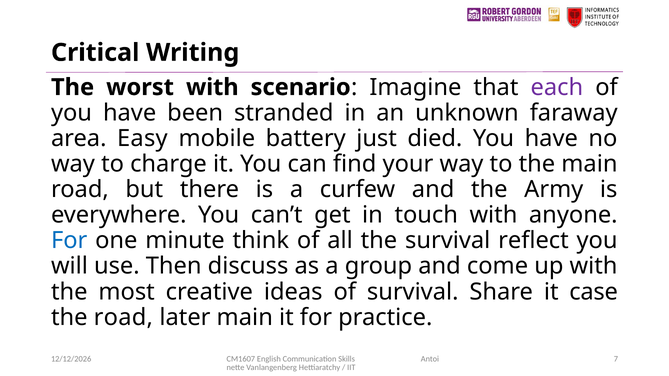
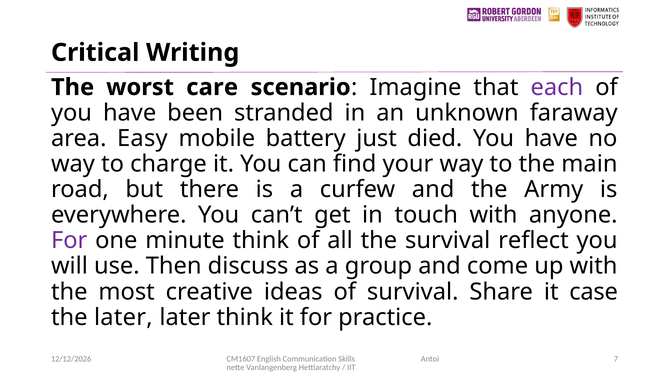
worst with: with -> care (212, 87)
For colour: blue -> purple (69, 241)
the road: road -> later (123, 318)
later main: main -> think (245, 318)
